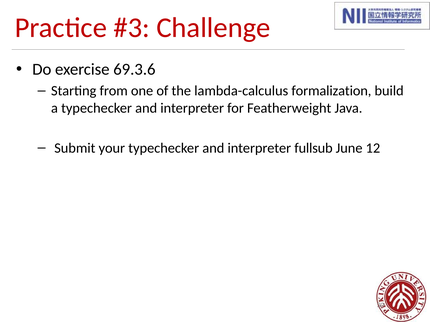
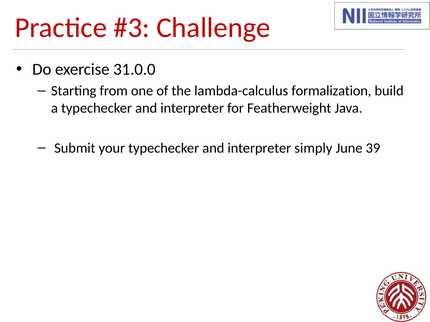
69.3.6: 69.3.6 -> 31.0.0 (134, 70)
fullsub: fullsub -> simply (313, 148)
12: 12 -> 39 (373, 148)
